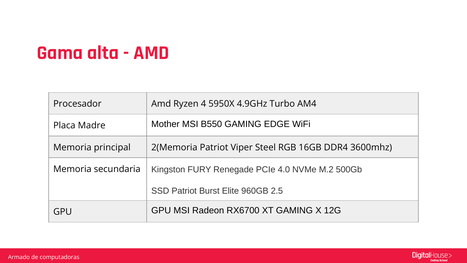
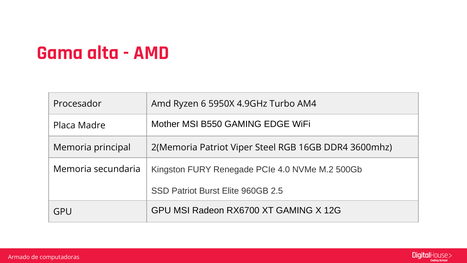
4: 4 -> 6 (203, 104)
